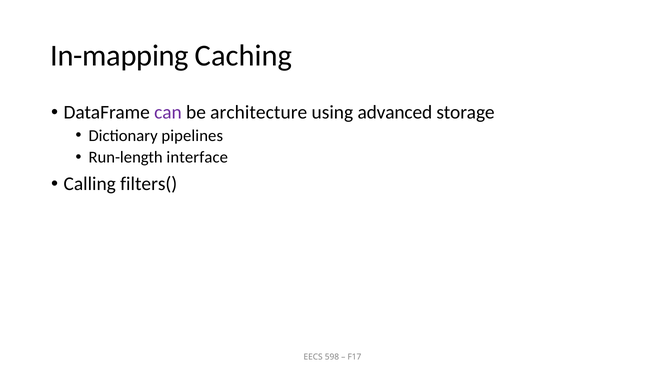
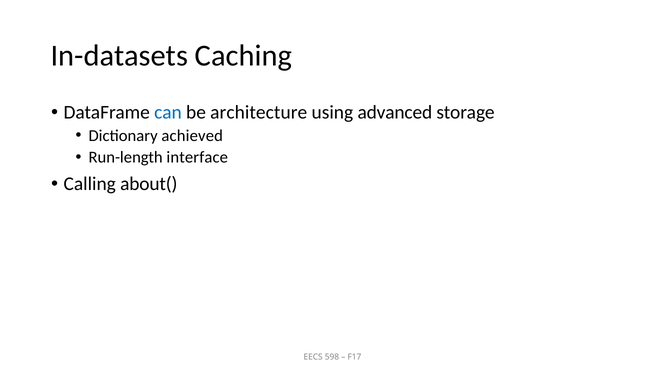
In-mapping: In-mapping -> In-datasets (119, 56)
can colour: purple -> blue (168, 112)
pipelines: pipelines -> achieved (192, 136)
filters(: filters( -> about( (149, 184)
